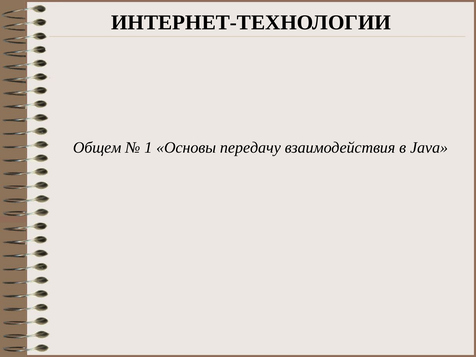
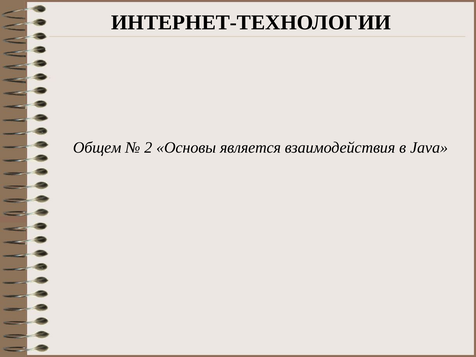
1: 1 -> 2 (148, 148)
передачу: передачу -> является (250, 148)
